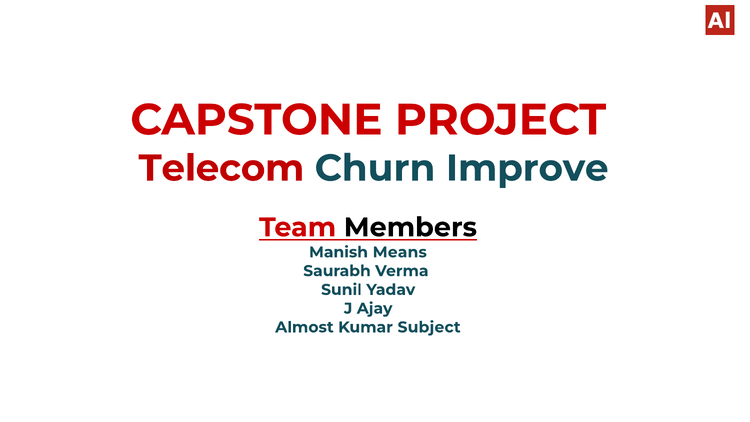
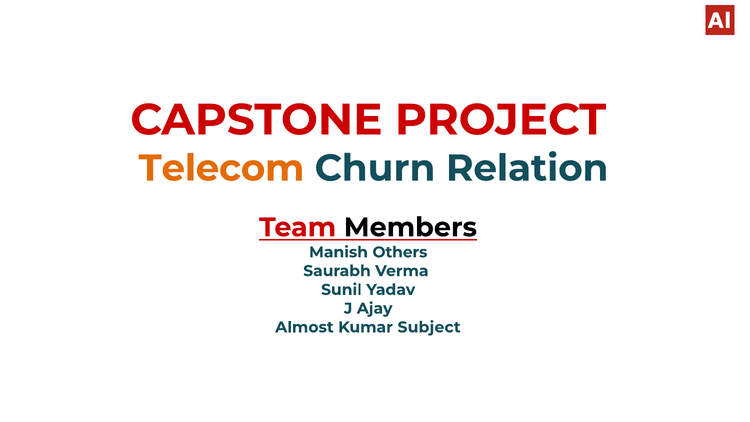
Telecom colour: red -> orange (221, 168)
Improve: Improve -> Relation (527, 168)
Means: Means -> Others (400, 252)
